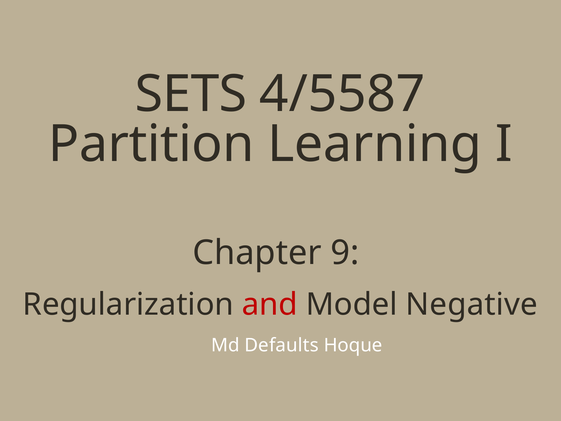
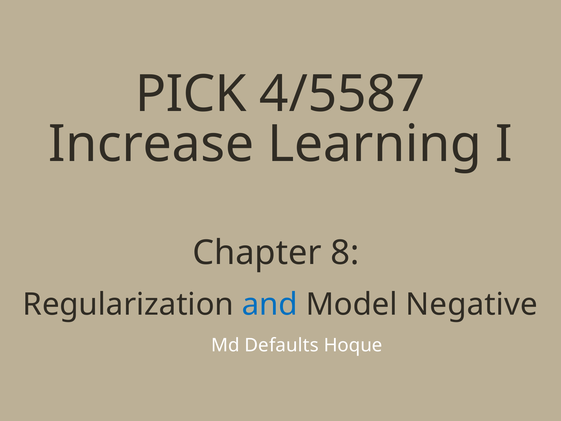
SETS: SETS -> PICK (191, 94)
Partition: Partition -> Increase (151, 144)
9: 9 -> 8 (345, 253)
and colour: red -> blue (270, 304)
